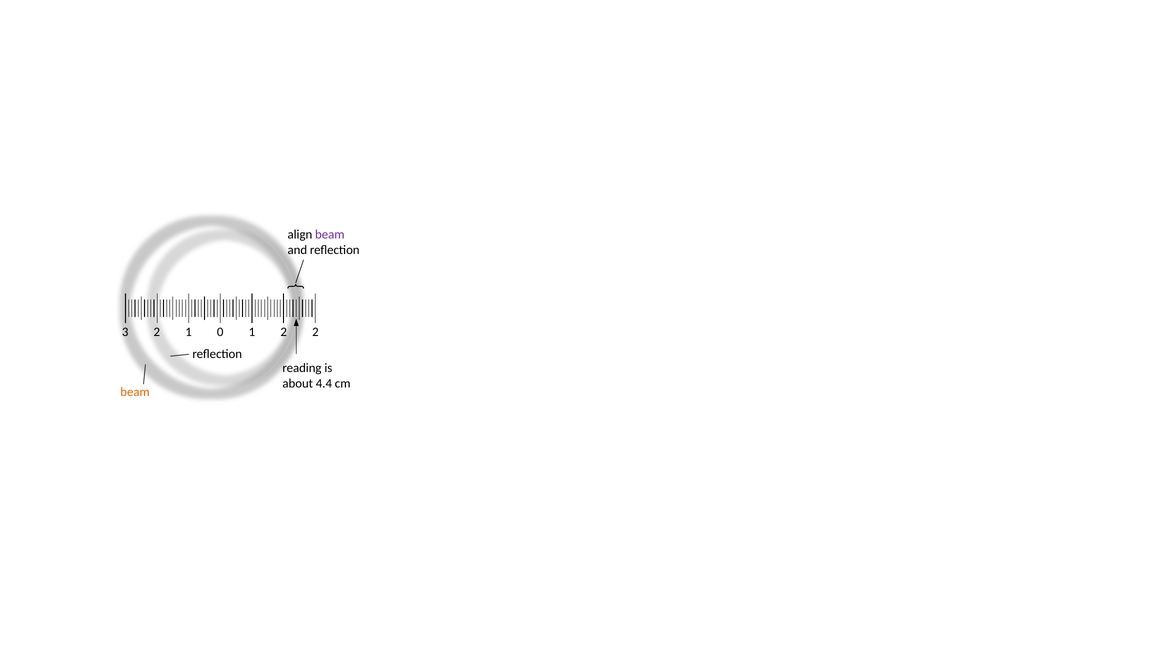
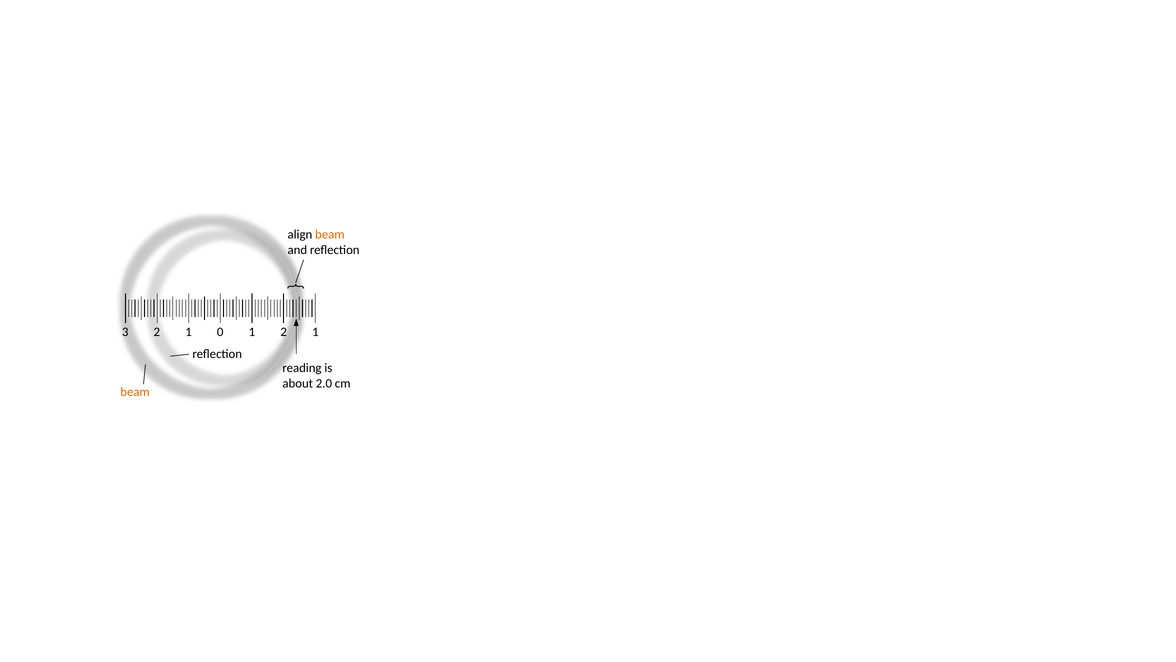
beam colour: purple -> orange (330, 234)
2 2: 2 -> 1 (315, 332)
4.4: 4.4 -> 2.0 (324, 383)
